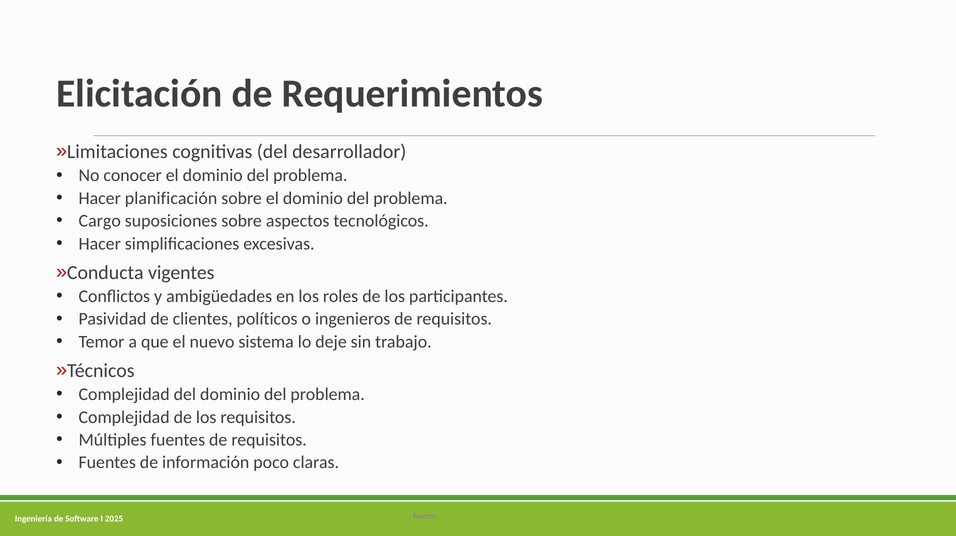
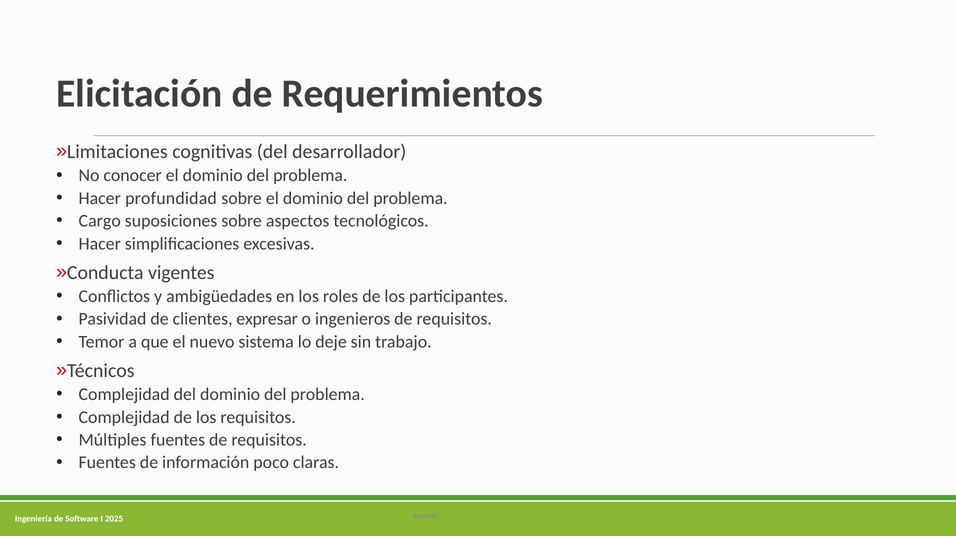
planificación: planificación -> profundidad (171, 198)
políticos: políticos -> expresar (267, 319)
